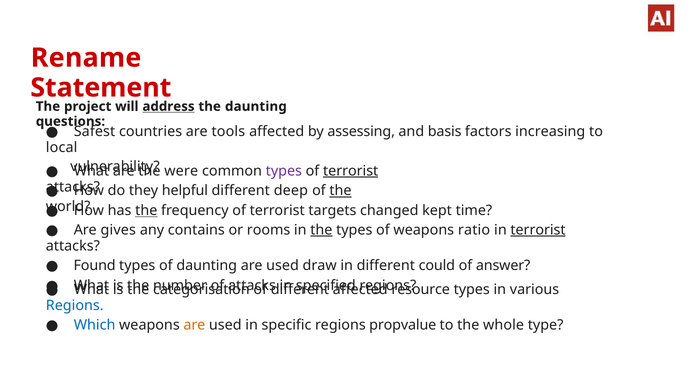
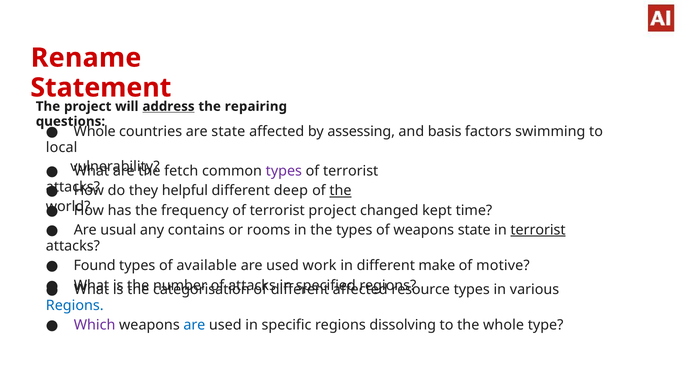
the daunting: daunting -> repairing (256, 107)
Safest: Safest -> Whole (95, 132)
are tools: tools -> state (228, 132)
increasing: increasing -> swimming (550, 132)
were: were -> fetch (181, 171)
terrorist underline: present -> none (351, 171)
the underline: present -> none (146, 211)
terrorist targets: targets -> project (332, 211)
gives: gives -> usual (118, 230)
the underline: present -> none (321, 230)
weapons ratio: ratio -> state (474, 230)
of daunting: daunting -> available (207, 266)
draw: draw -> work (320, 266)
could: could -> make (437, 266)
answer: answer -> motive (503, 266)
Which colour: blue -> purple (95, 325)
are colour: orange -> blue (194, 325)
propvalue: propvalue -> dissolving (403, 325)
